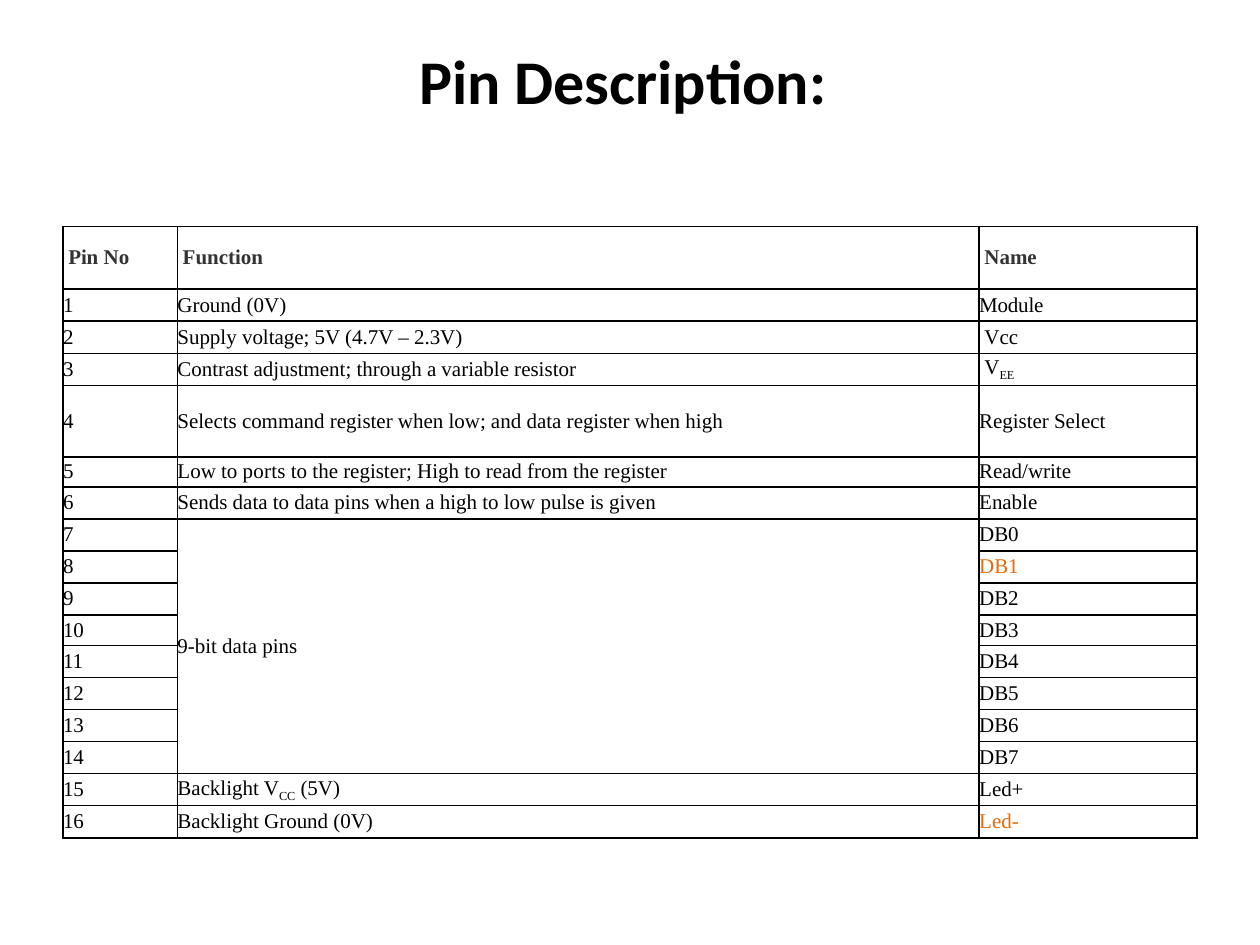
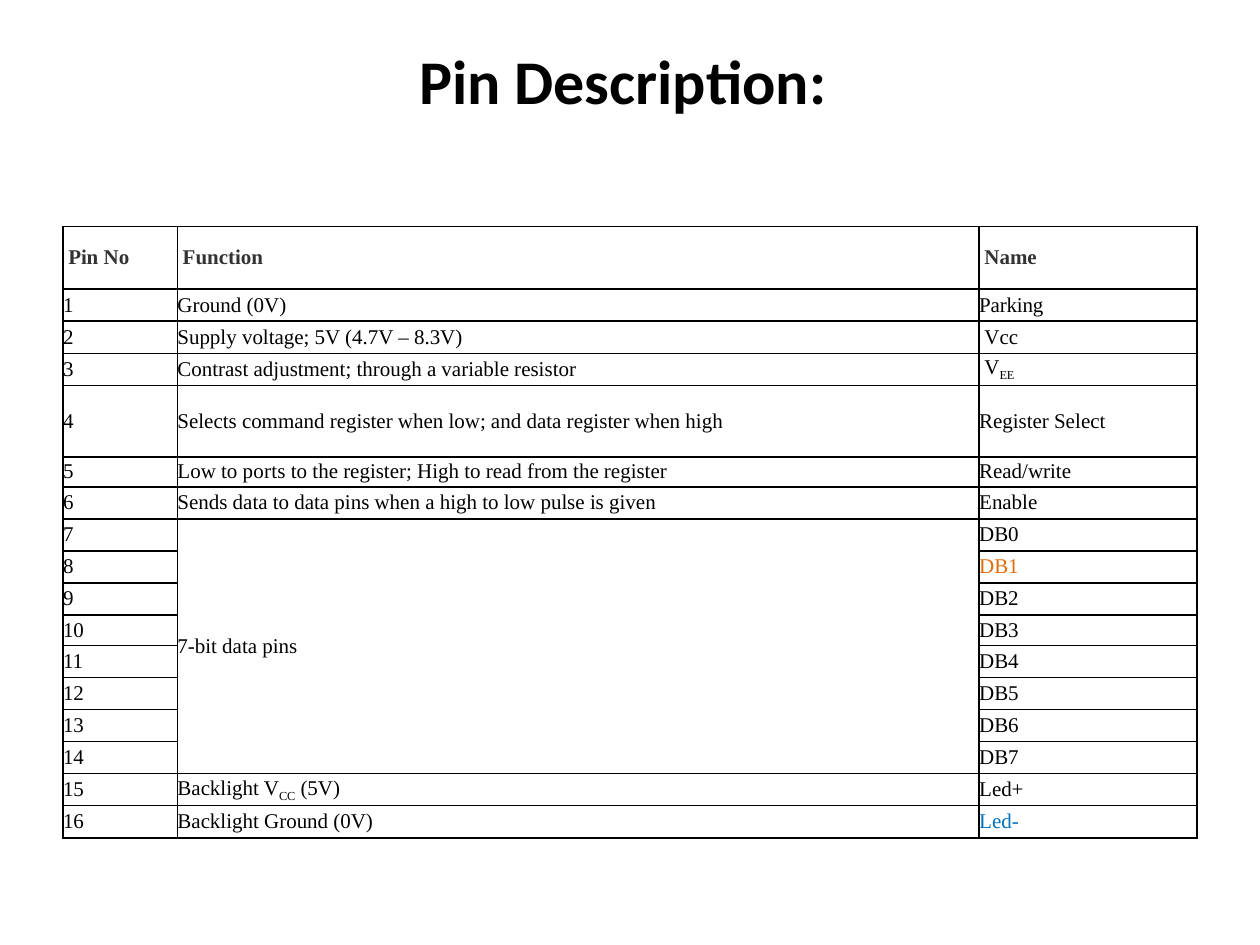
Module: Module -> Parking (1011, 305)
2.3V: 2.3V -> 8.3V (438, 337)
9-bit: 9-bit -> 7-bit (197, 646)
Led- colour: orange -> blue (999, 822)
